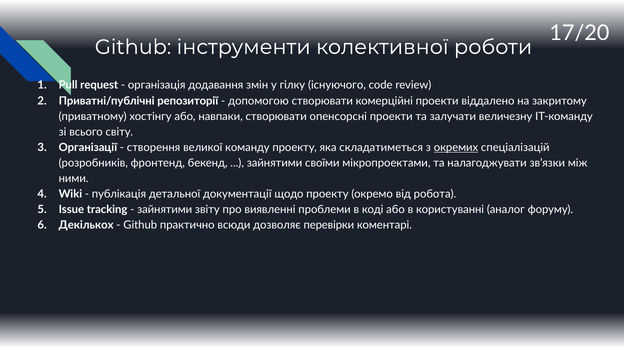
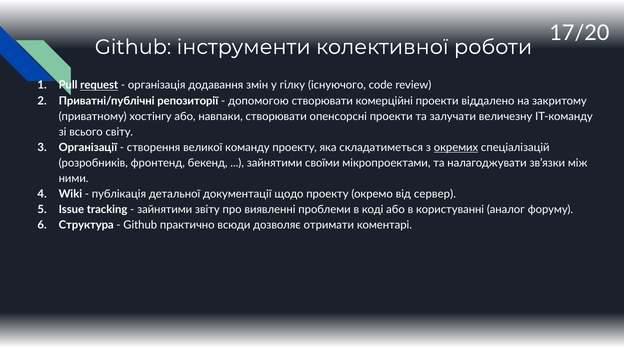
request underline: none -> present (99, 85)
робота: робота -> сервер (435, 194)
Декількох: Декількох -> Структура (86, 225)
перевірки: перевірки -> отримати (329, 225)
